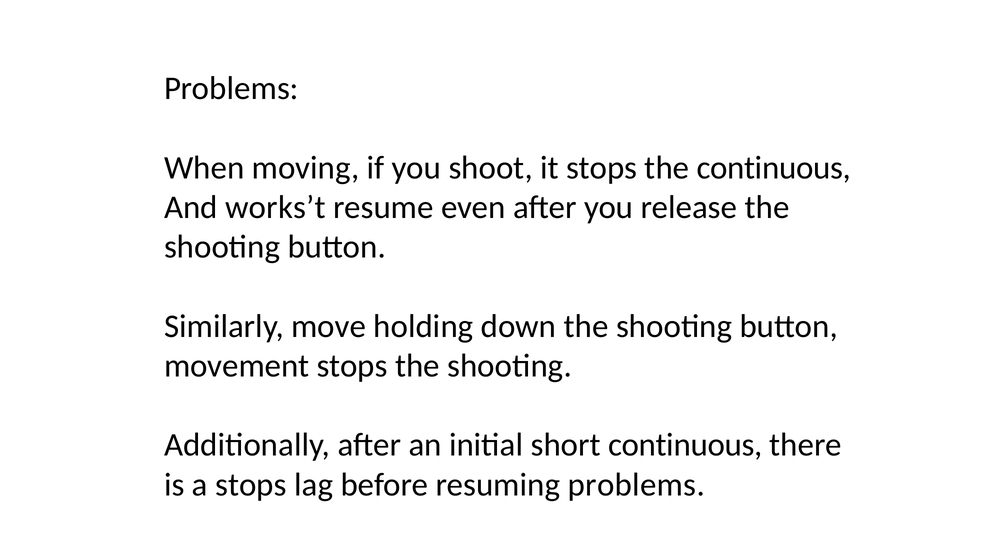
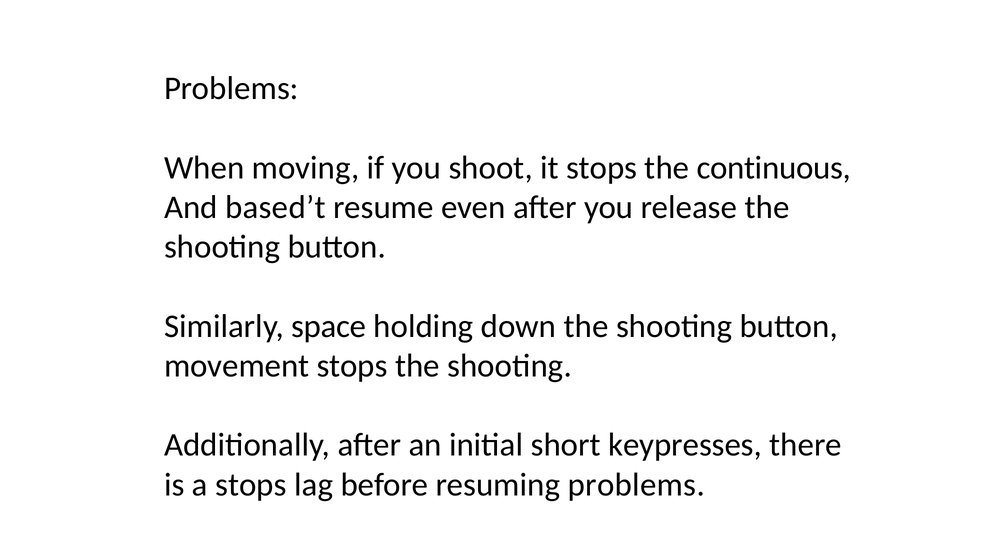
works’t: works’t -> based’t (275, 207)
move: move -> space (329, 326)
short continuous: continuous -> keypresses (685, 445)
